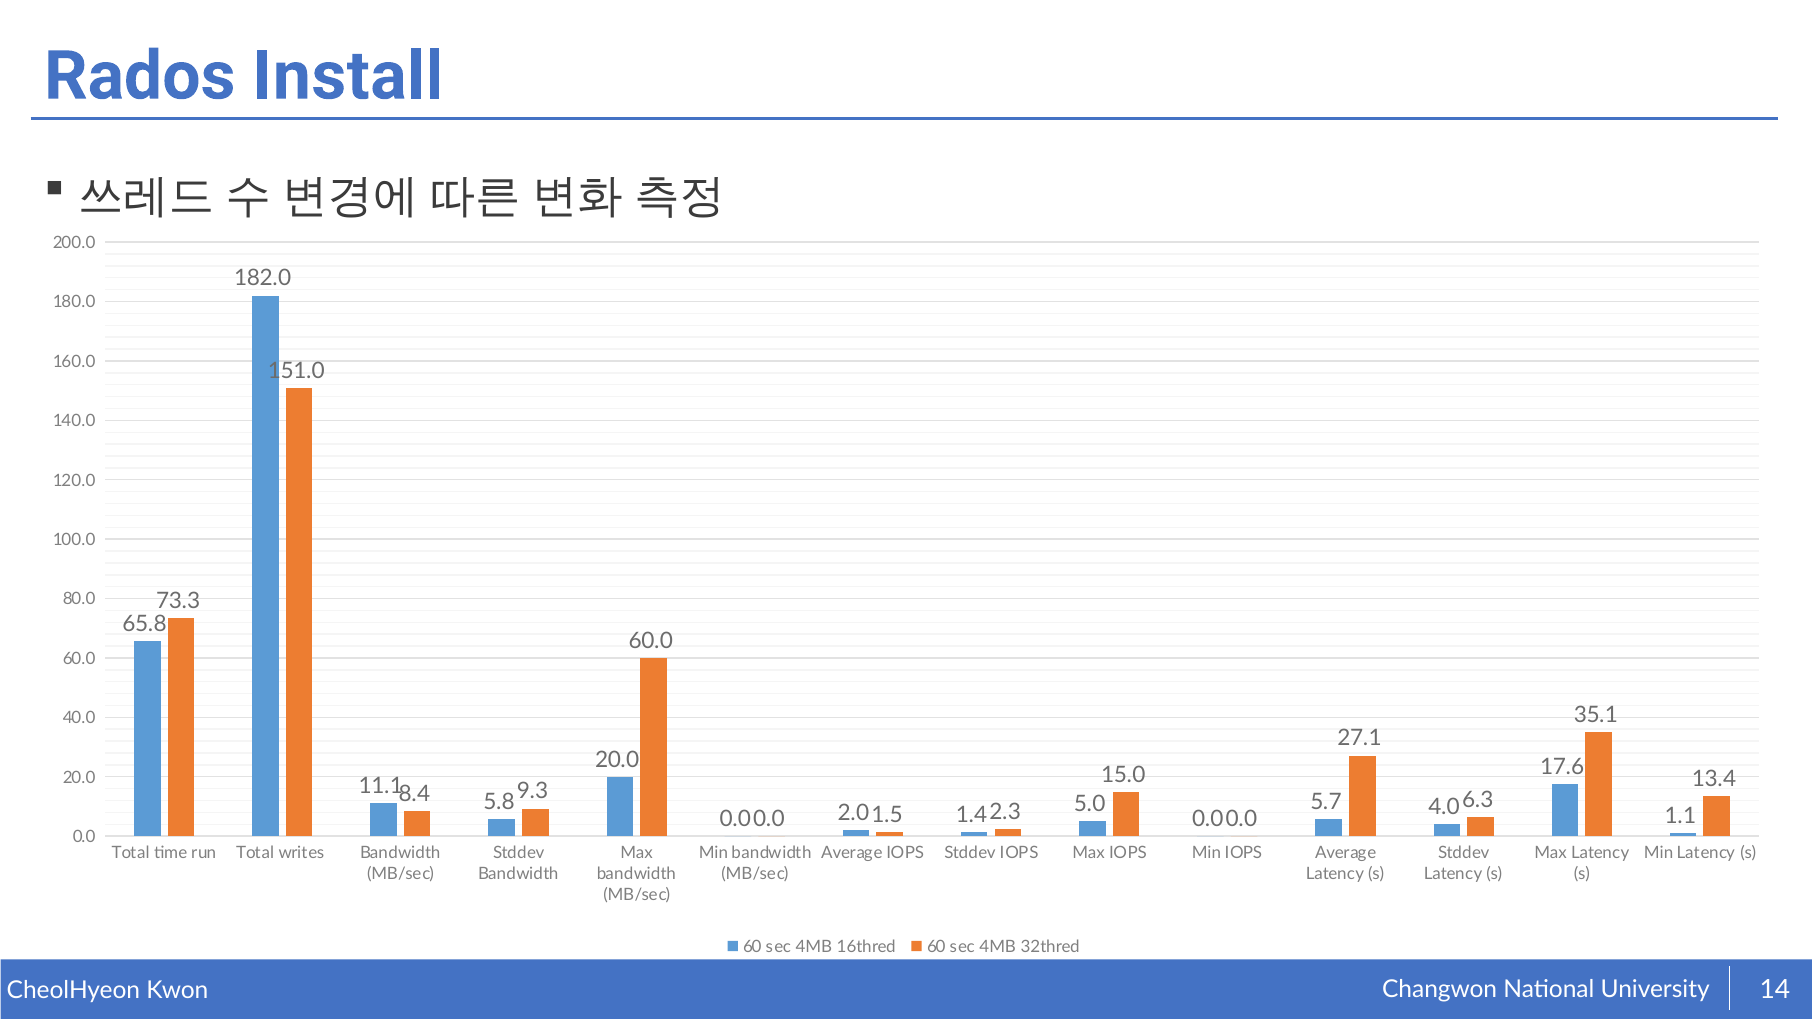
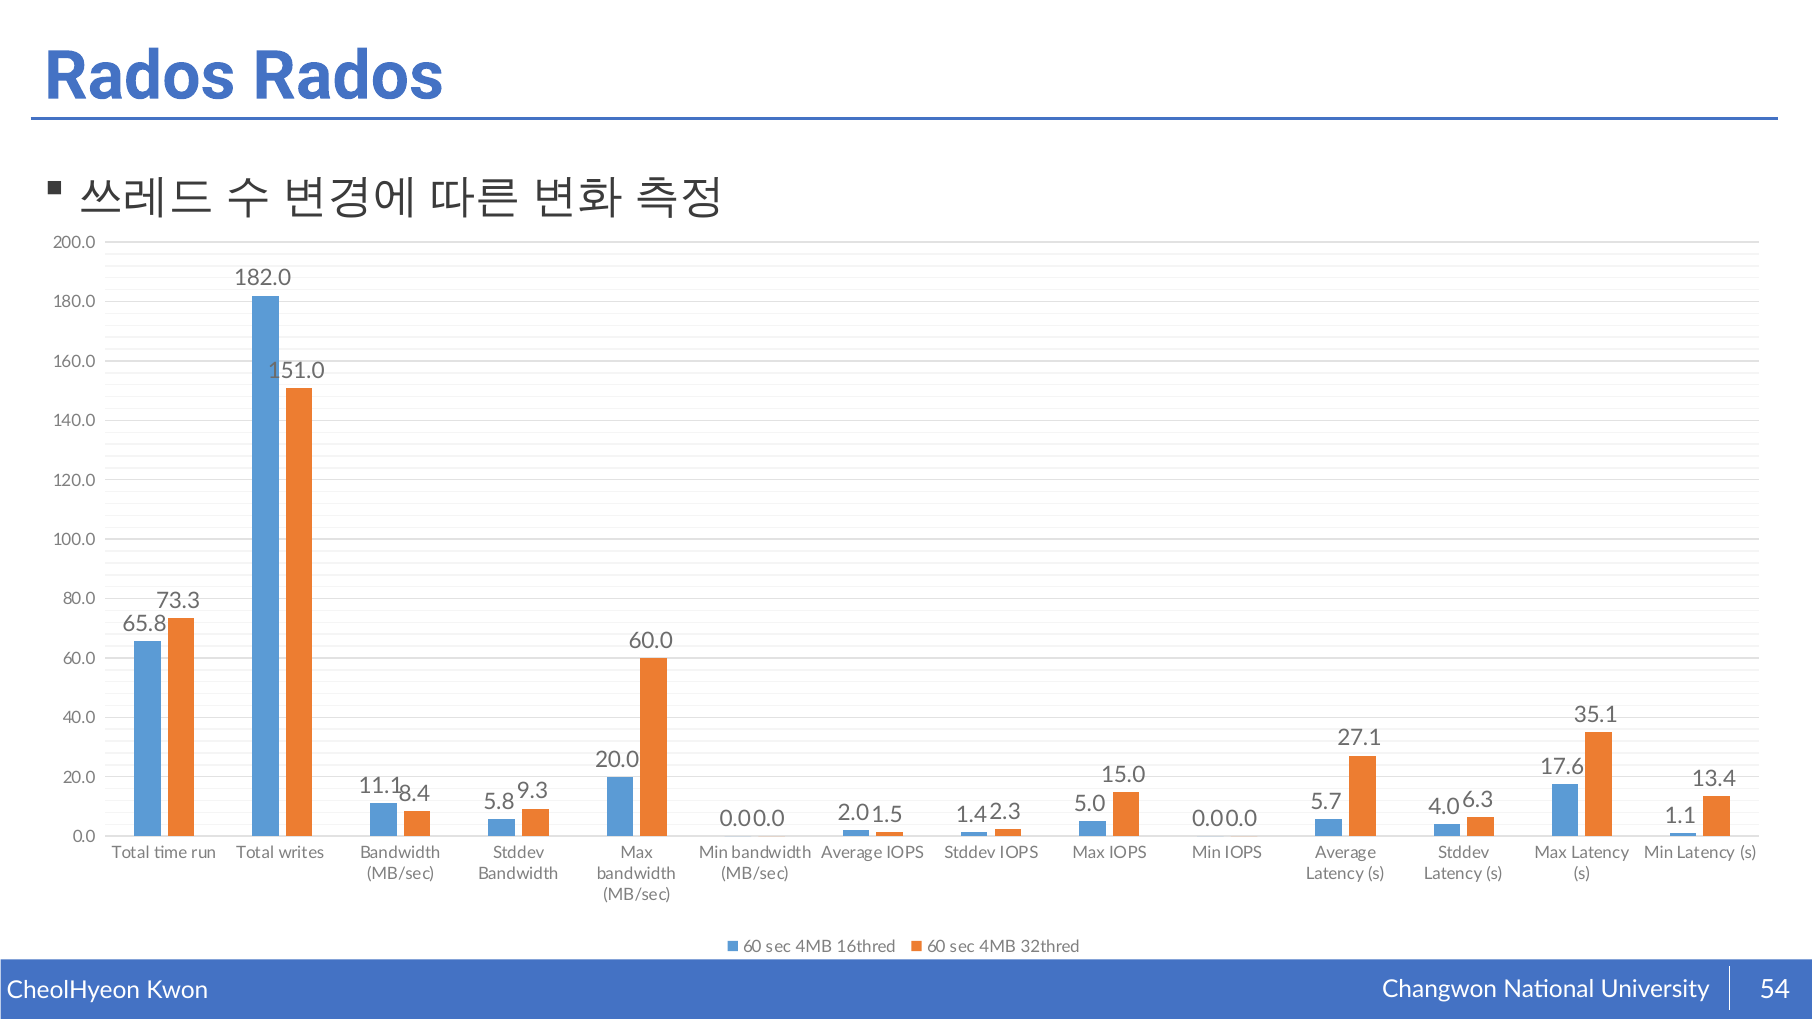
Rados Install: Install -> Rados (348, 76)
14: 14 -> 54 (1775, 990)
